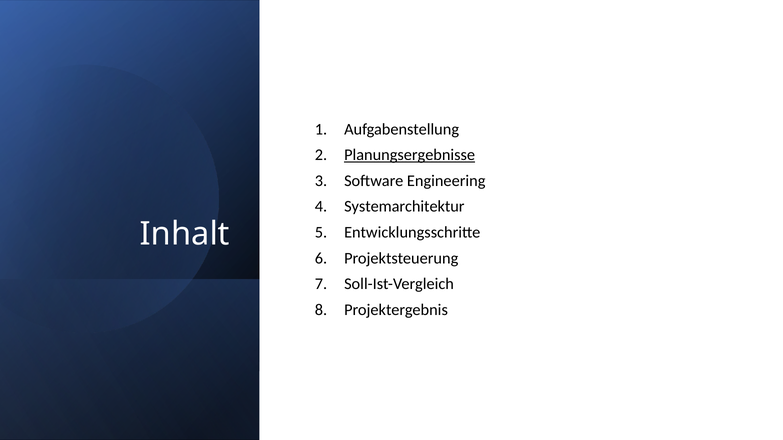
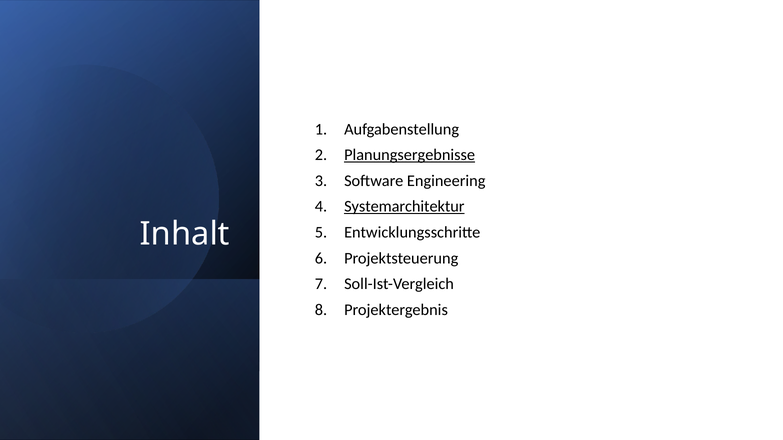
Systemarchitektur underline: none -> present (404, 207)
